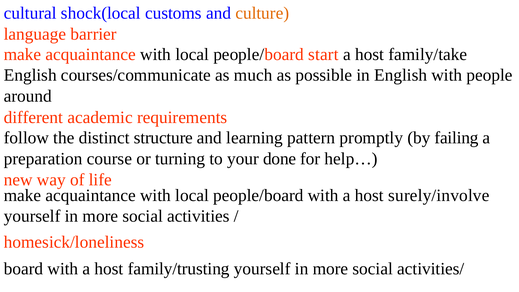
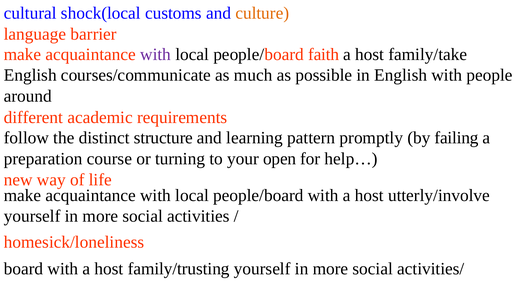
with colour: black -> purple (156, 54)
start: start -> faith (324, 54)
done: done -> open (280, 159)
surely/involve: surely/involve -> utterly/involve (439, 195)
